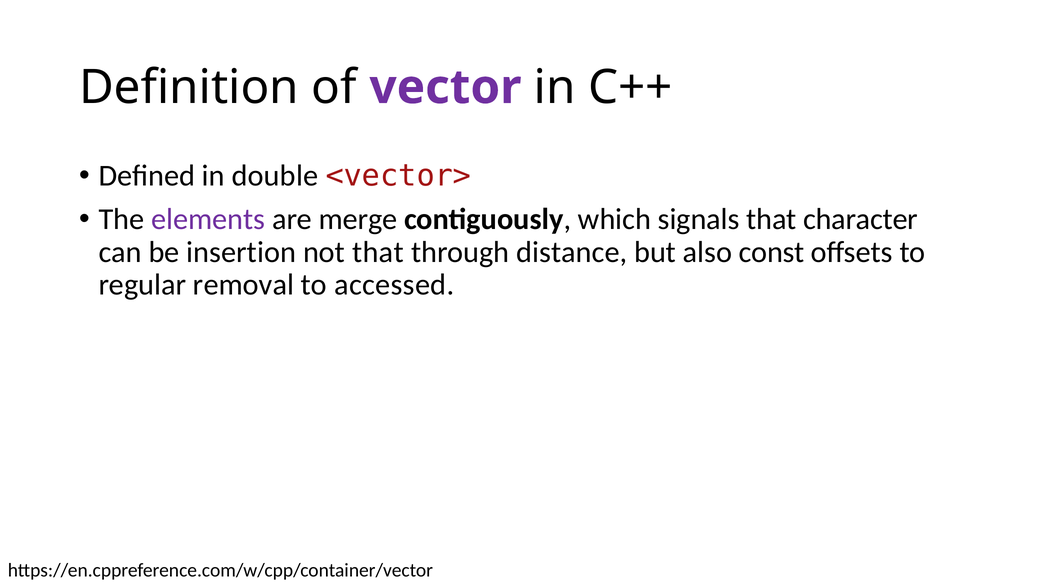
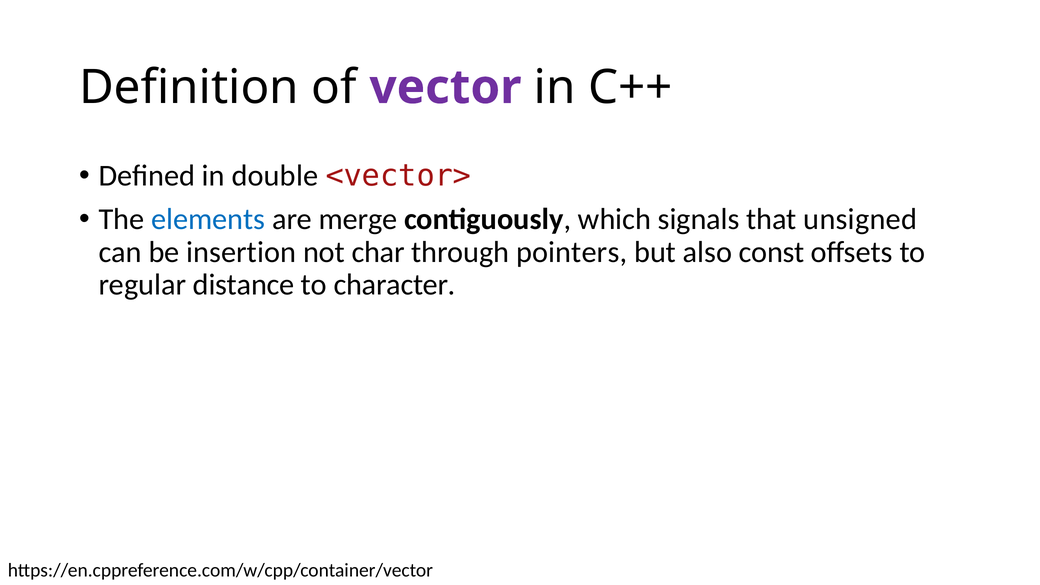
elements colour: purple -> blue (208, 219)
character: character -> unsigned (860, 219)
not that: that -> char (378, 252)
distance: distance -> pointers (572, 252)
removal: removal -> distance (244, 285)
accessed: accessed -> character (395, 285)
